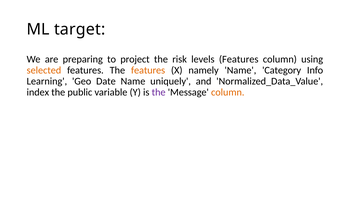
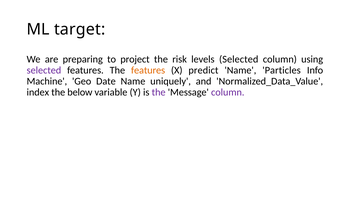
levels Features: Features -> Selected (239, 59)
selected colour: orange -> purple (44, 70)
namely: namely -> predict (203, 70)
Category: Category -> Particles (282, 70)
Learning: Learning -> Machine (47, 81)
public: public -> below (80, 92)
column colour: orange -> purple (228, 92)
